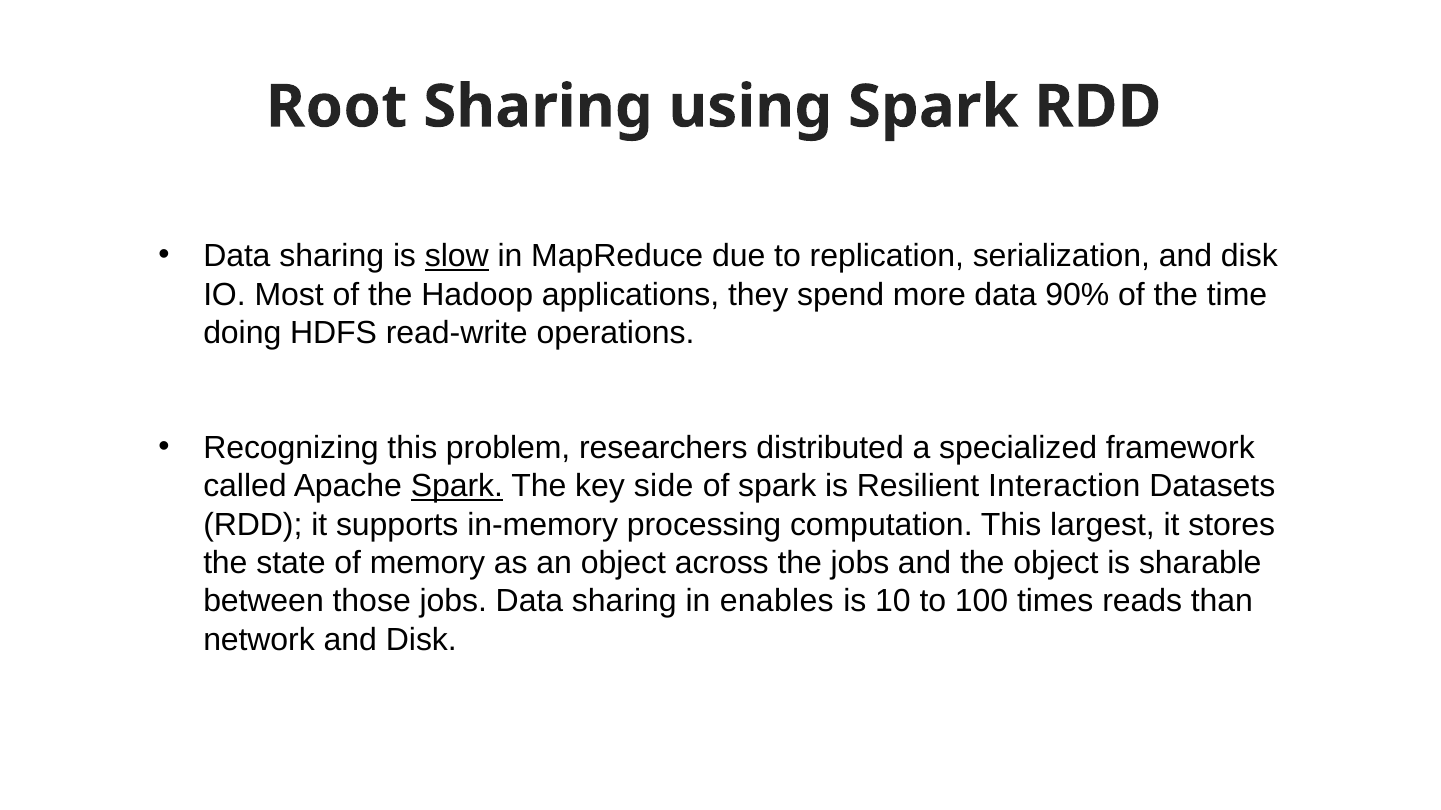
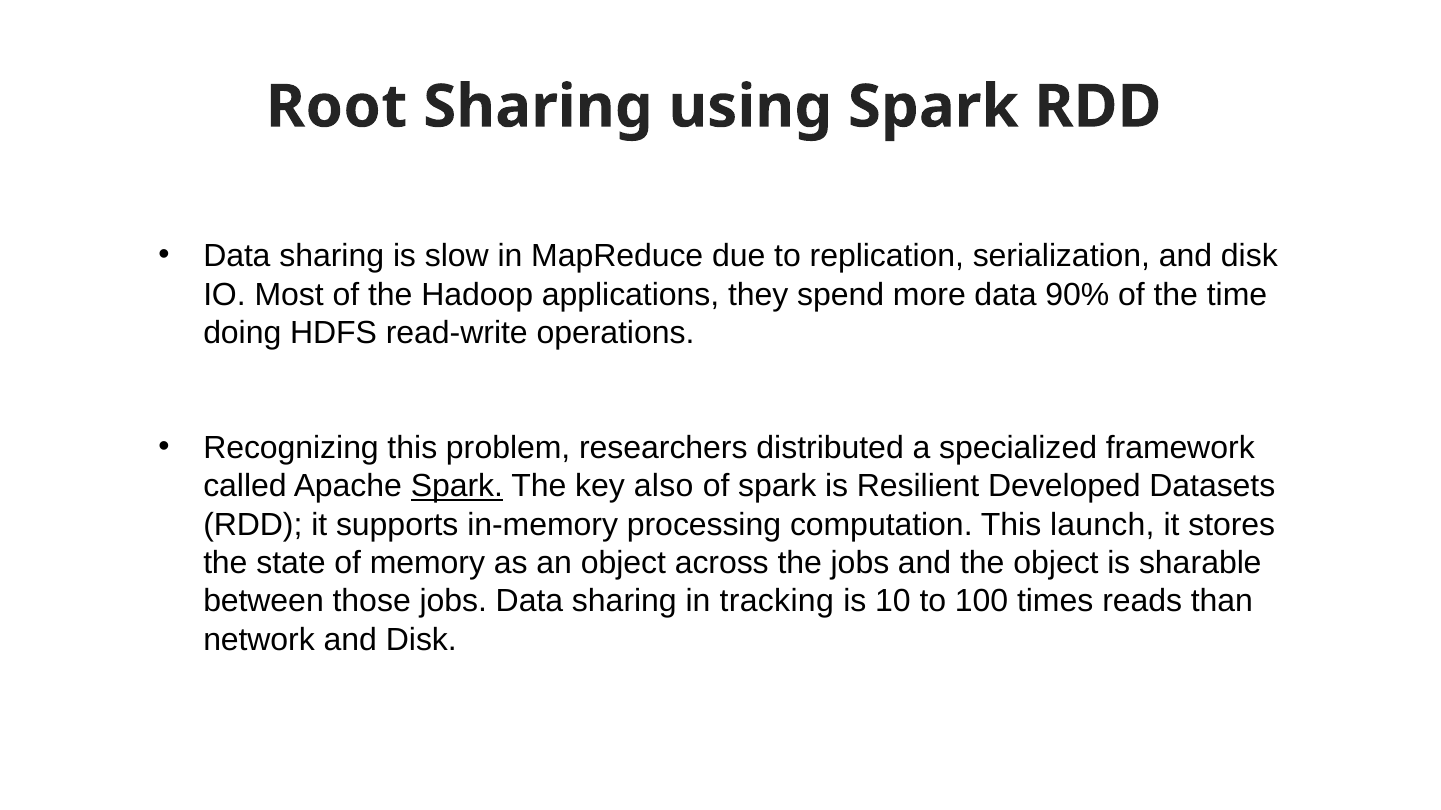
slow underline: present -> none (457, 256)
side: side -> also (664, 487)
Interaction: Interaction -> Developed (1064, 487)
largest: largest -> launch (1102, 525)
enables: enables -> tracking (777, 602)
